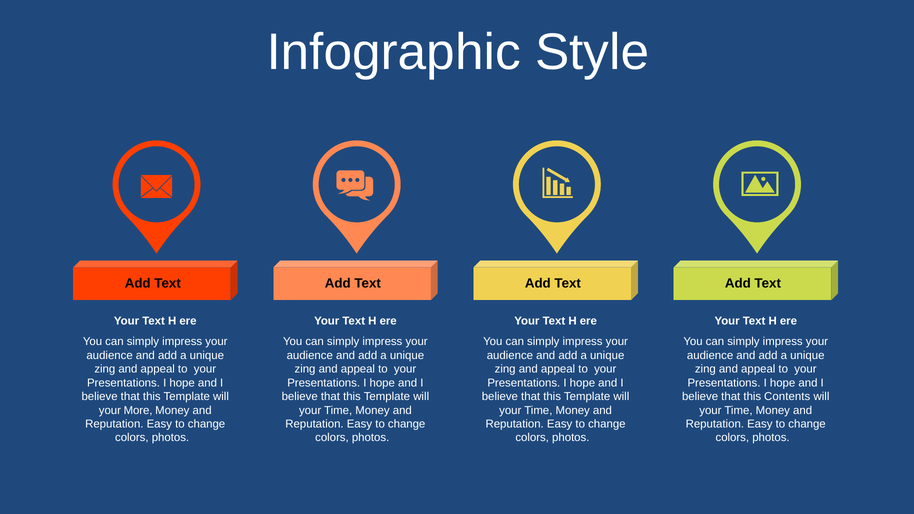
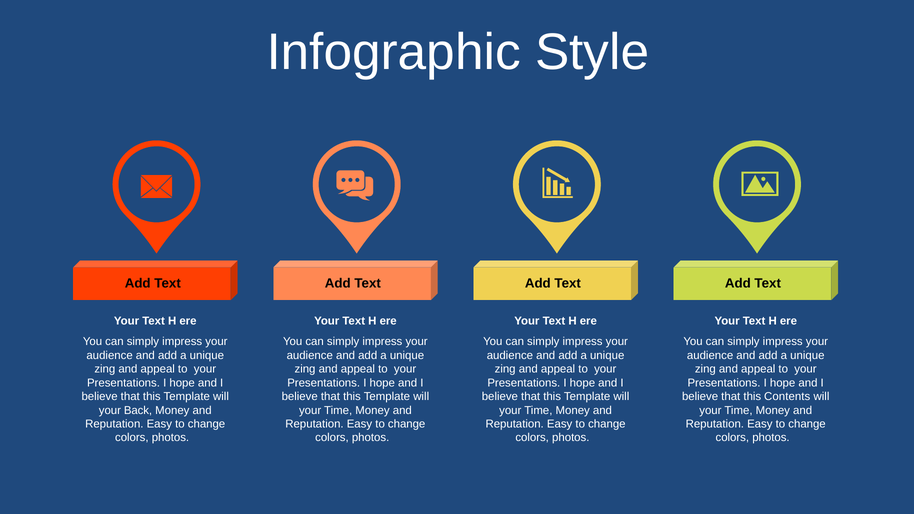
More: More -> Back (138, 410)
